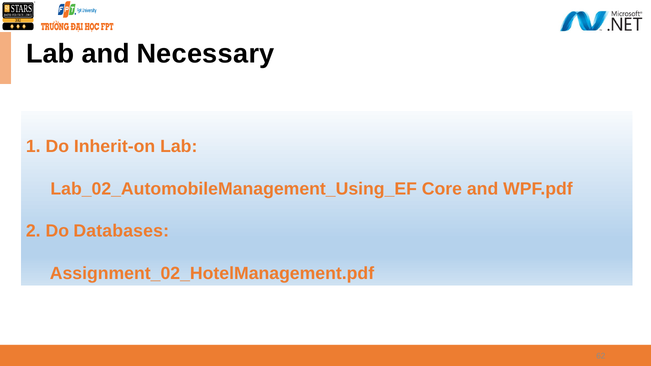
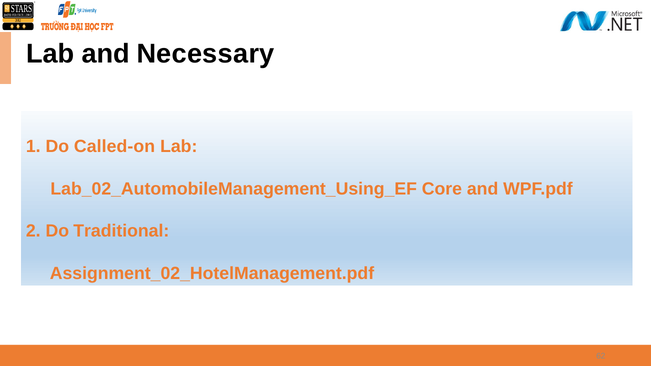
Inherit-on: Inherit-on -> Called-on (115, 147)
Databases: Databases -> Traditional (121, 231)
